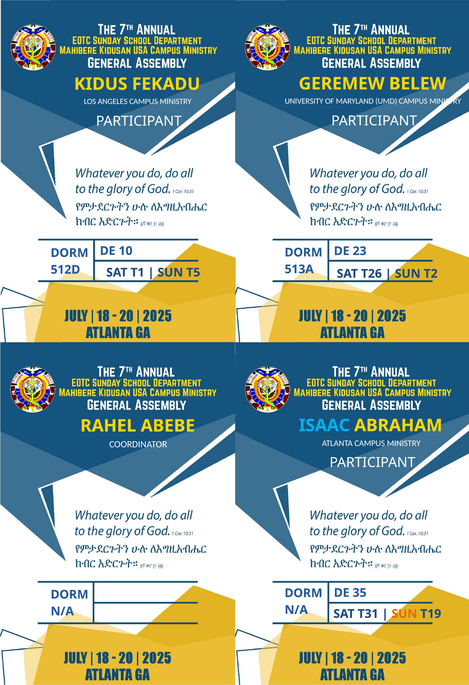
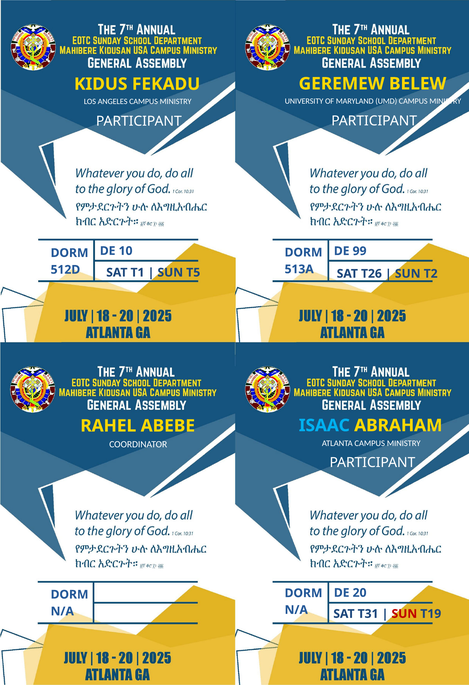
23: 23 -> 99 (360, 251)
35: 35 -> 20 (360, 593)
SUN colour: orange -> red (404, 614)
